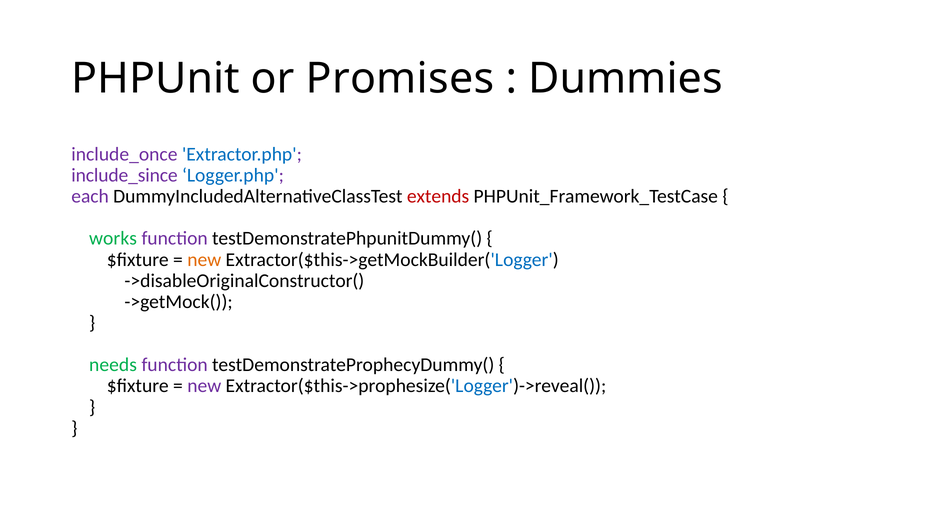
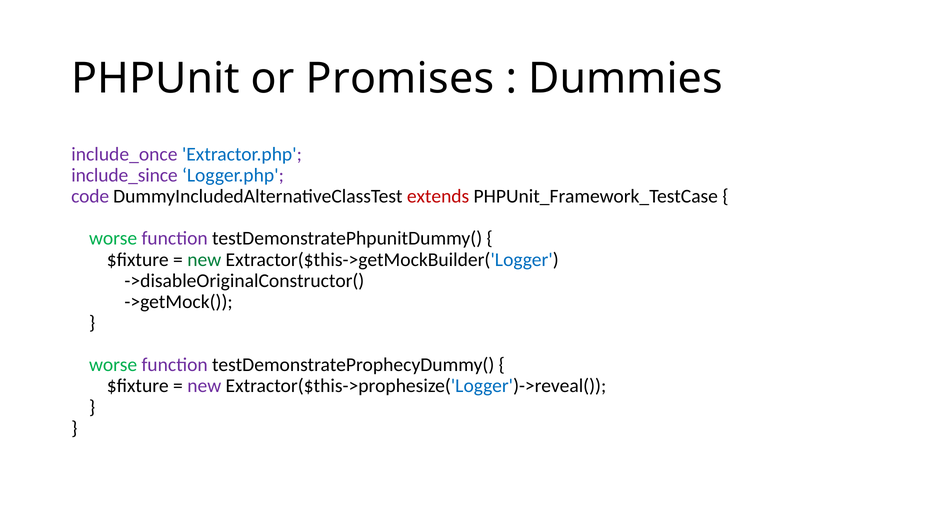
each: each -> code (90, 197)
works: works -> worse (113, 239)
new colour: orange -> green (204, 260)
needs: needs -> worse (113, 365)
